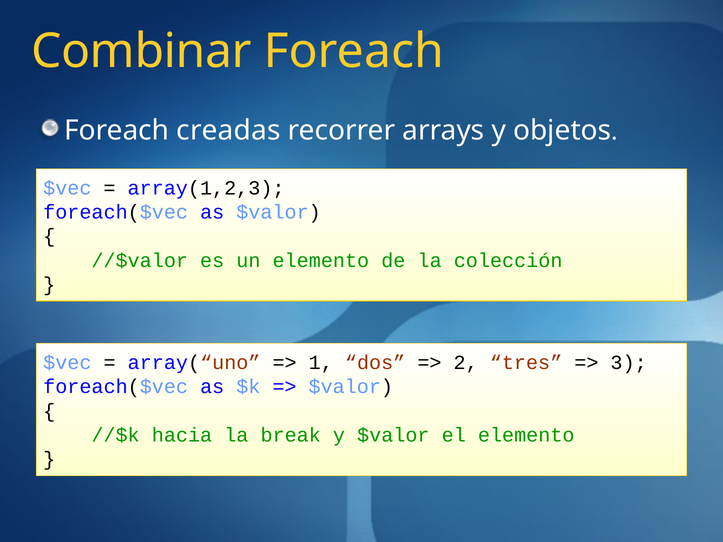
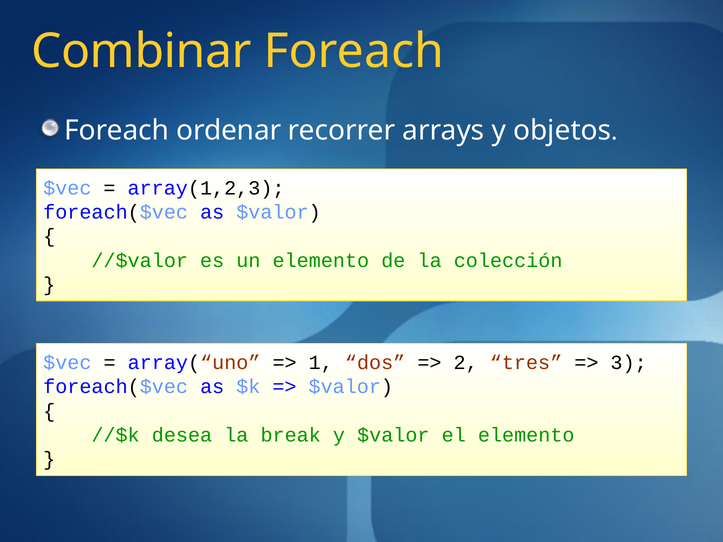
creadas: creadas -> ordenar (229, 131)
hacia: hacia -> desea (182, 435)
